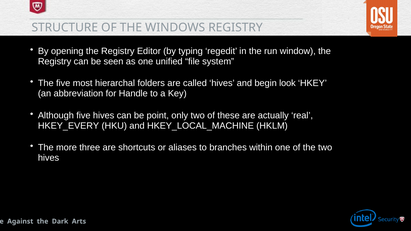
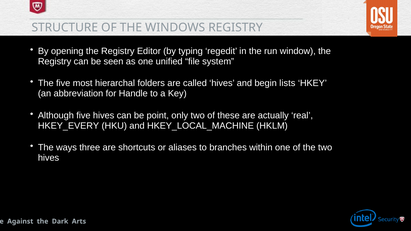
look: look -> lists (287, 83)
more: more -> ways (66, 148)
